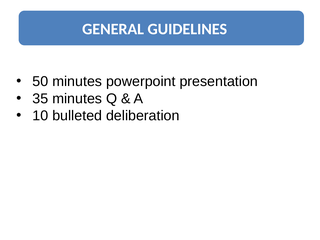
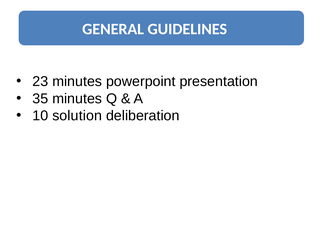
50: 50 -> 23 (40, 82)
bulleted: bulleted -> solution (77, 116)
